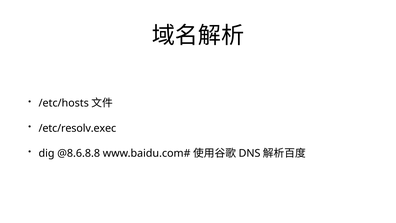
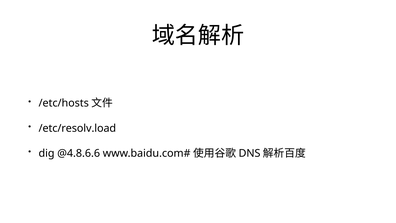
/etc/resolv.exec: /etc/resolv.exec -> /etc/resolv.load (77, 128)
@8.6.8.8: @8.6.8.8 -> @4.8.6.6 (79, 153)
